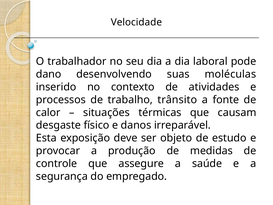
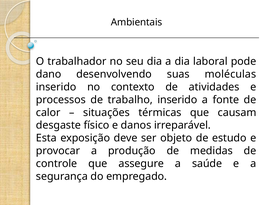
Velocidade: Velocidade -> Ambientais (137, 22)
trabalho trânsito: trânsito -> inserido (177, 100)
